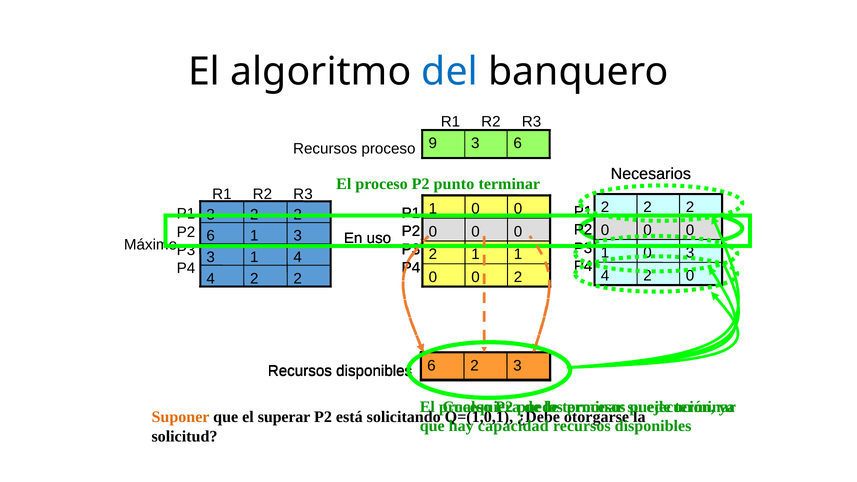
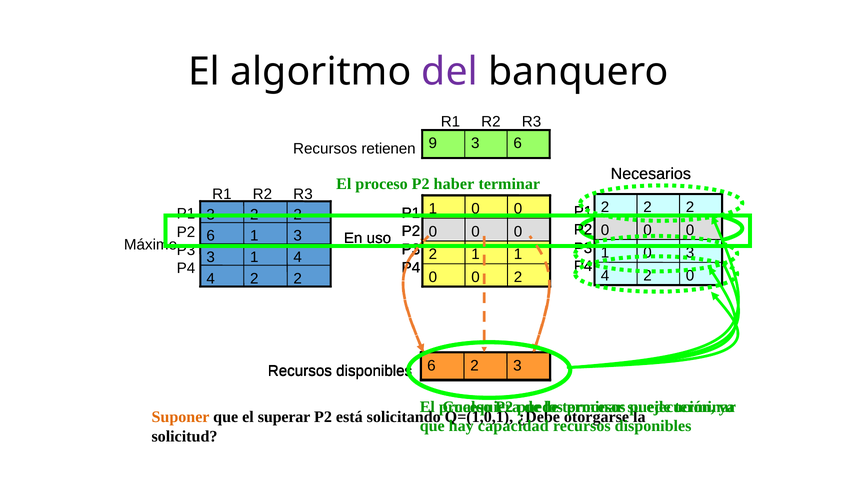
del colour: blue -> purple (450, 72)
Recursos proceso: proceso -> retienen (389, 149)
punto: punto -> haber (454, 184)
